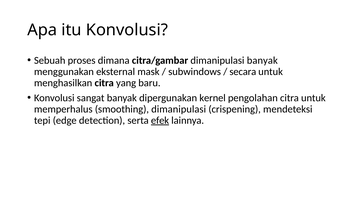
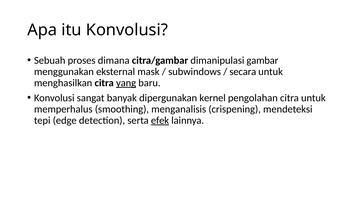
dimanipulasi banyak: banyak -> gambar (262, 61)
yang underline: none -> present (126, 83)
smoothing dimanipulasi: dimanipulasi -> menganalisis (179, 109)
